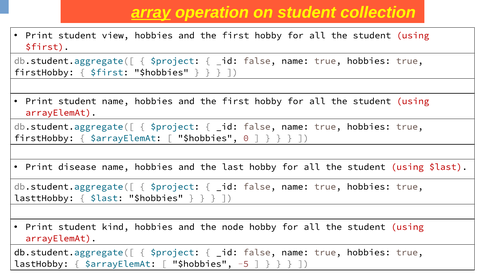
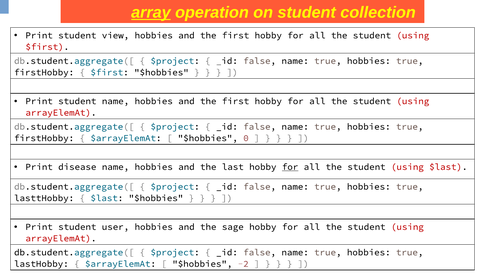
for underline: none -> present (290, 167)
kind: kind -> user (115, 227)
node: node -> sage (233, 227)
-5: -5 -> -2 (243, 264)
